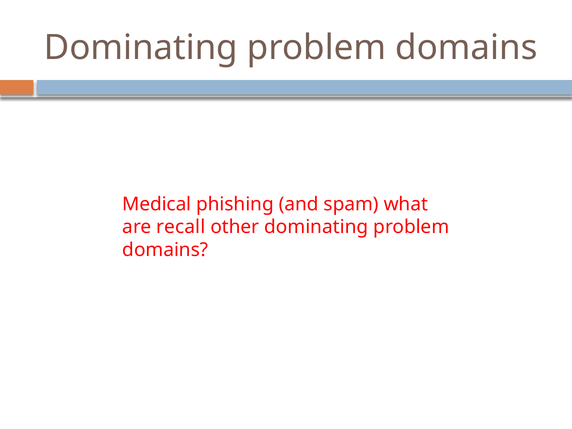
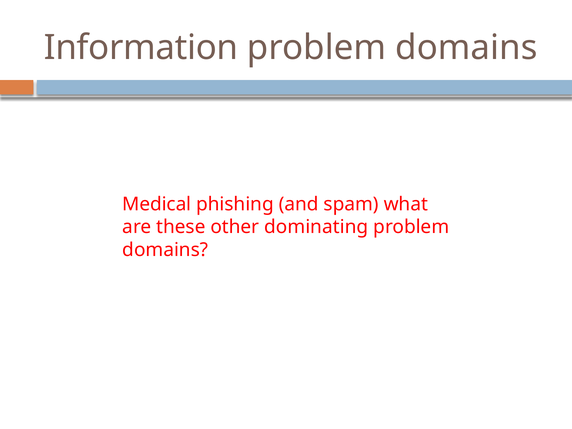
Dominating: Dominating -> Information (141, 48)
recall: recall -> these (181, 227)
